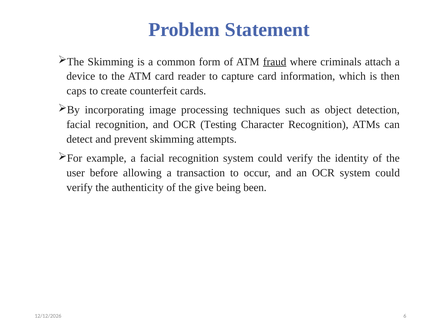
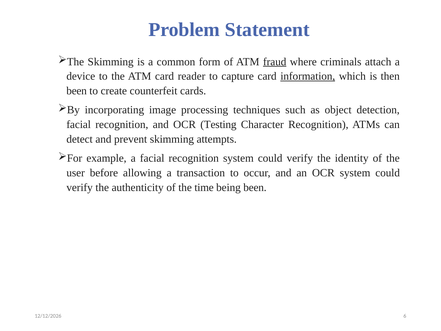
information underline: none -> present (308, 76)
caps: caps -> been (77, 91)
give: give -> time (204, 187)
